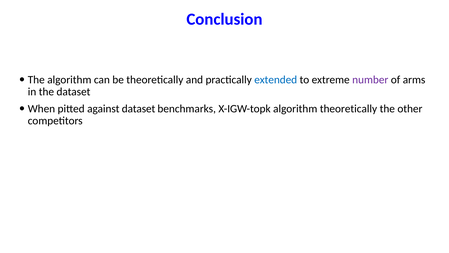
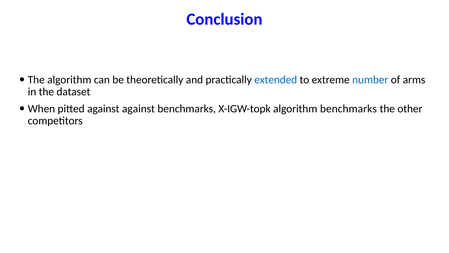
number colour: purple -> blue (370, 80)
against dataset: dataset -> against (138, 109)
algorithm theoretically: theoretically -> benchmarks (348, 109)
